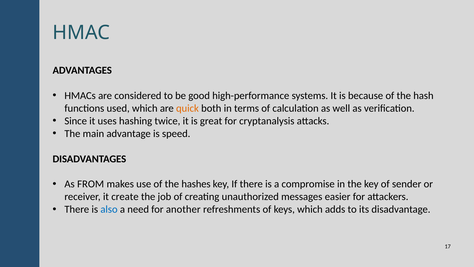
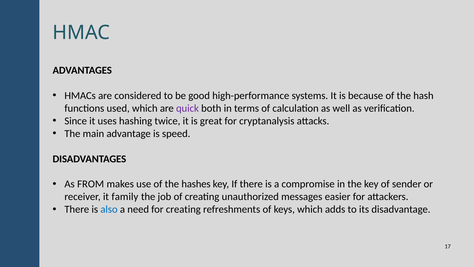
quick colour: orange -> purple (187, 108)
create: create -> family (125, 197)
for another: another -> creating (183, 209)
